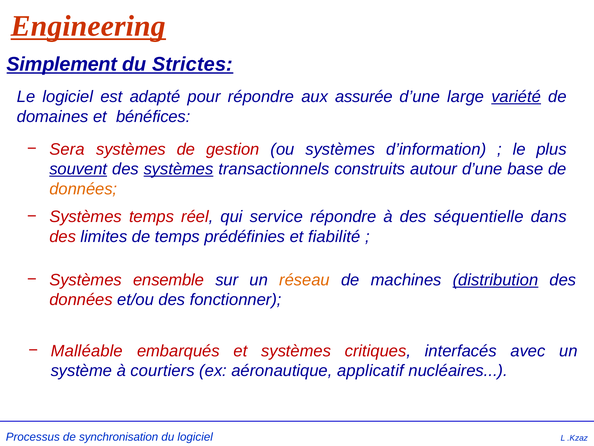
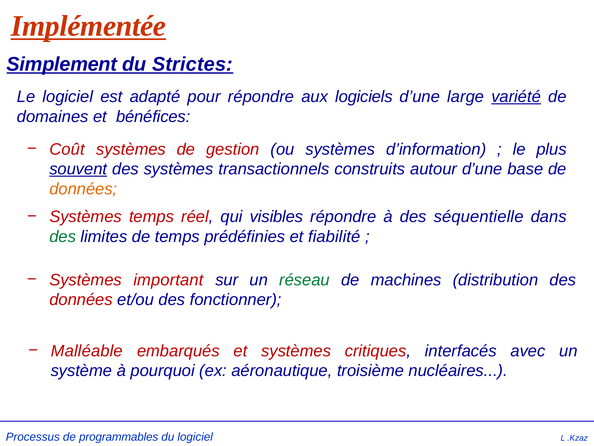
Engineering: Engineering -> Implémentée (88, 26)
assurée: assurée -> logiciels (364, 97)
Sera: Sera -> Coût (67, 149)
systèmes underline: present -> none (179, 169)
service: service -> visibles (277, 217)
des colour: red -> green (63, 236)
ensemble: ensemble -> important (168, 280)
réseau colour: orange -> green (305, 280)
distribution underline: present -> none (495, 280)
courtiers: courtiers -> pourquoi (163, 370)
applicatif: applicatif -> troisième (371, 370)
synchronisation: synchronisation -> programmables (119, 437)
